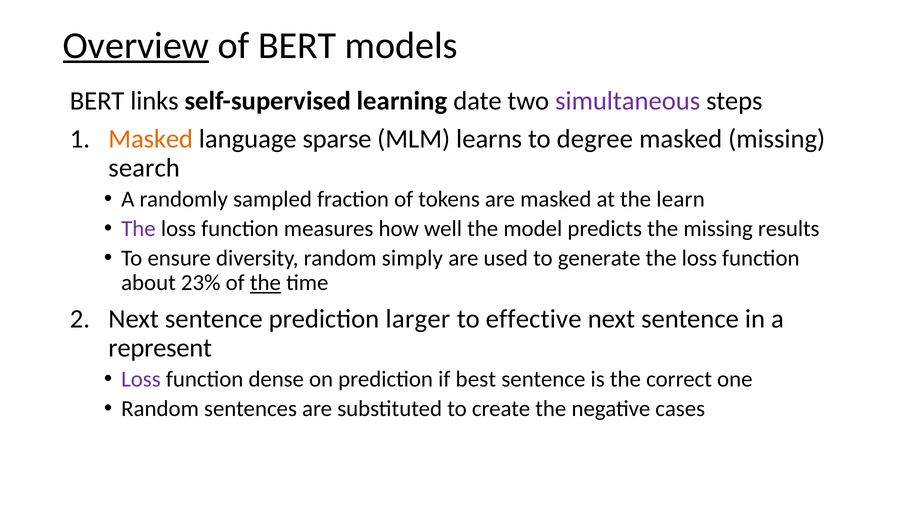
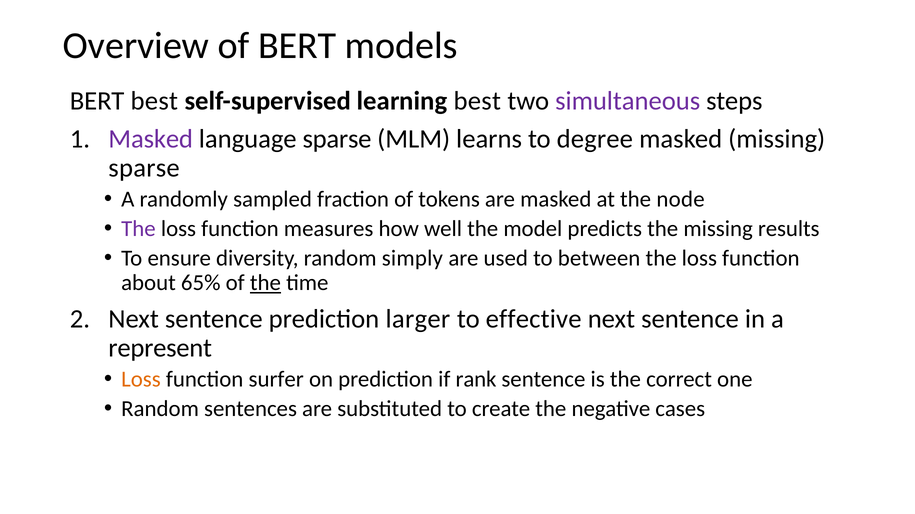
Overview underline: present -> none (136, 46)
BERT links: links -> best (154, 101)
learning date: date -> best (477, 101)
Masked colour: orange -> purple (151, 139)
search: search -> sparse (144, 168)
learn: learn -> node (681, 200)
generate: generate -> between (599, 259)
23%: 23% -> 65% (201, 283)
Loss colour: purple -> orange (141, 380)
dense: dense -> surfer (276, 380)
best: best -> rank (476, 380)
